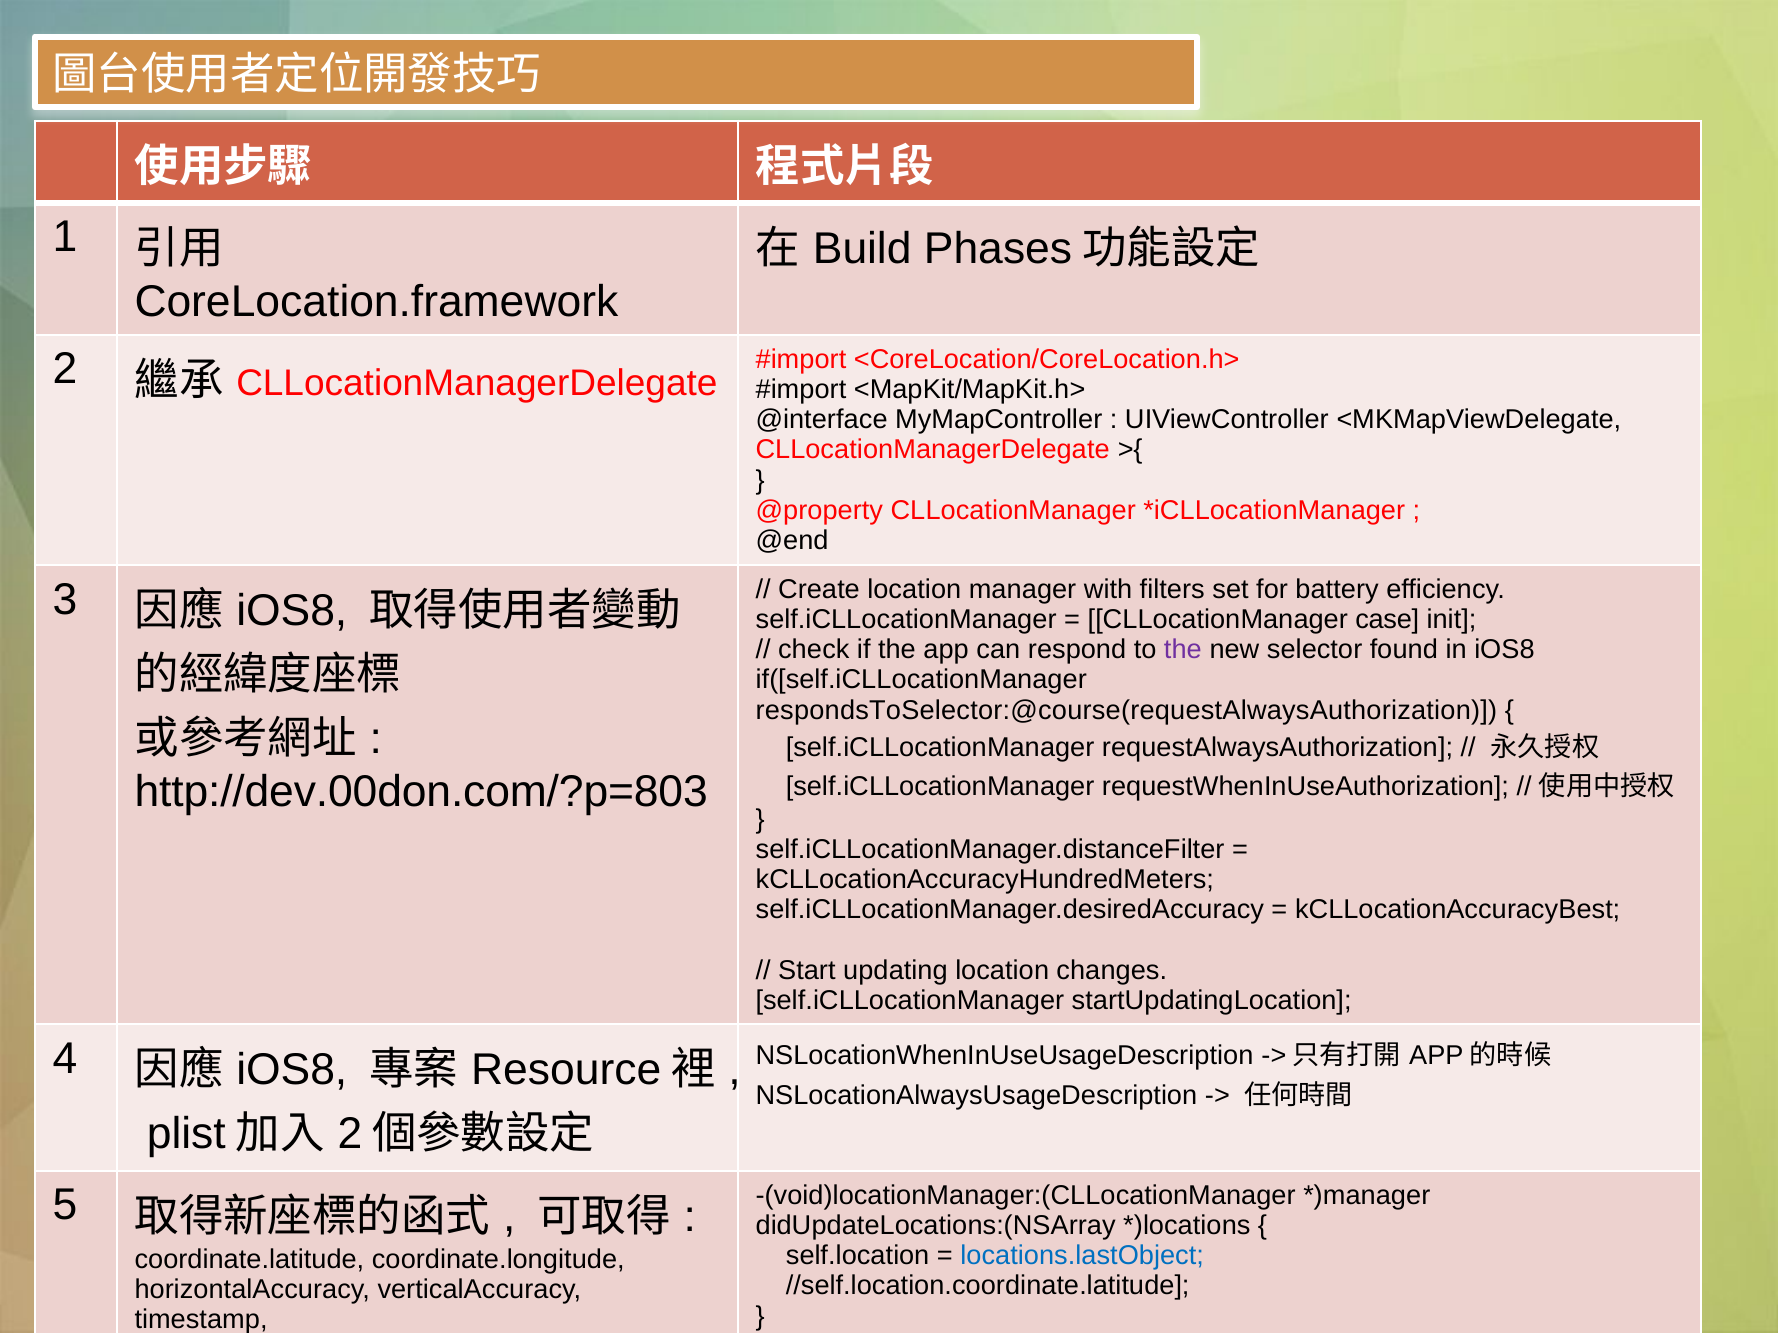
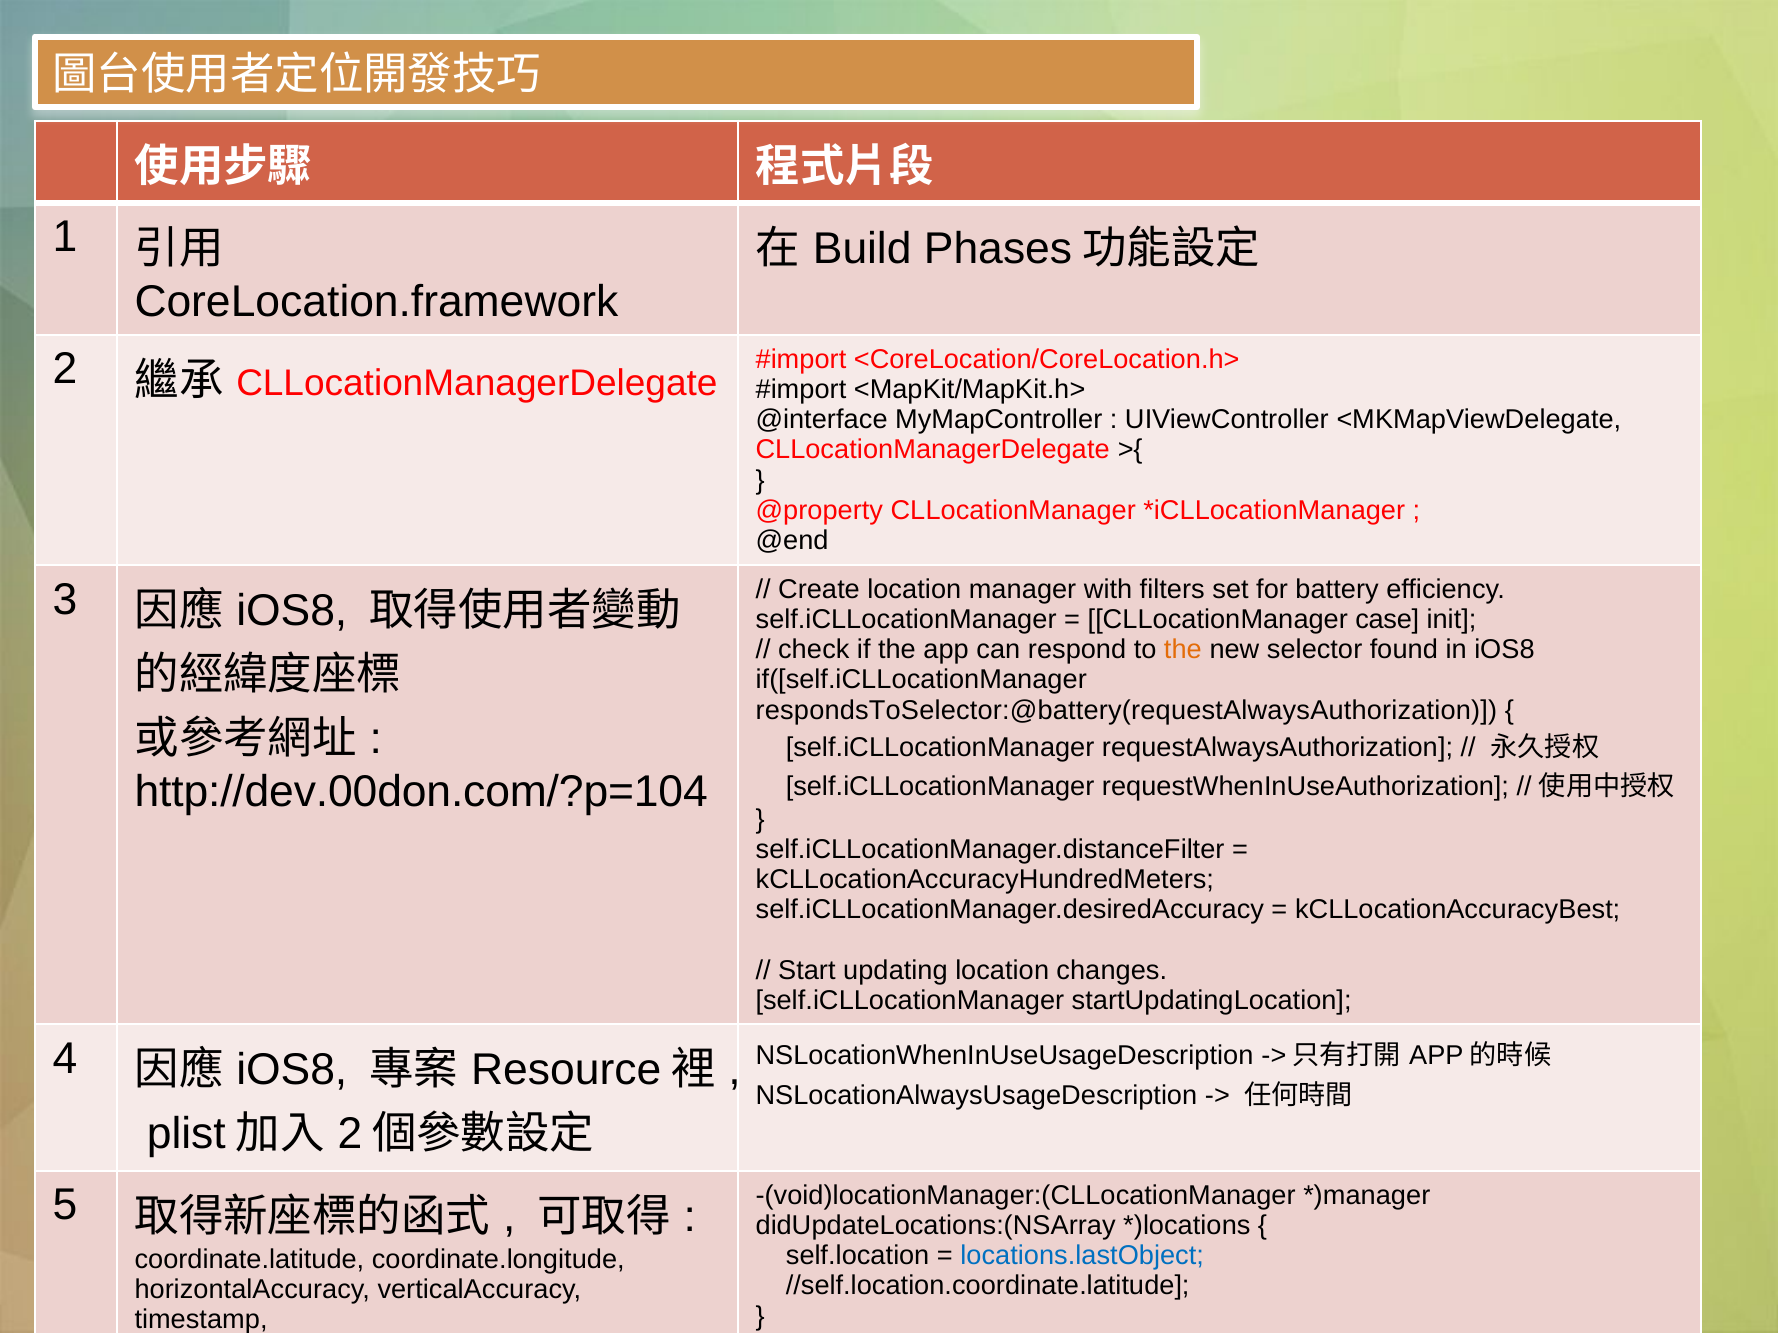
the colour: purple -> orange (1183, 650)
respondsToSelector:@course(requestAlwaysAuthorization: respondsToSelector:@course(requestAlwaysAuthorization -> respondsToSelector:@battery(requestAlwaysAuthorization (1126, 710)
http://dev.00don.com/?p=803: http://dev.00don.com/?p=803 -> http://dev.00don.com/?p=104 (421, 793)
